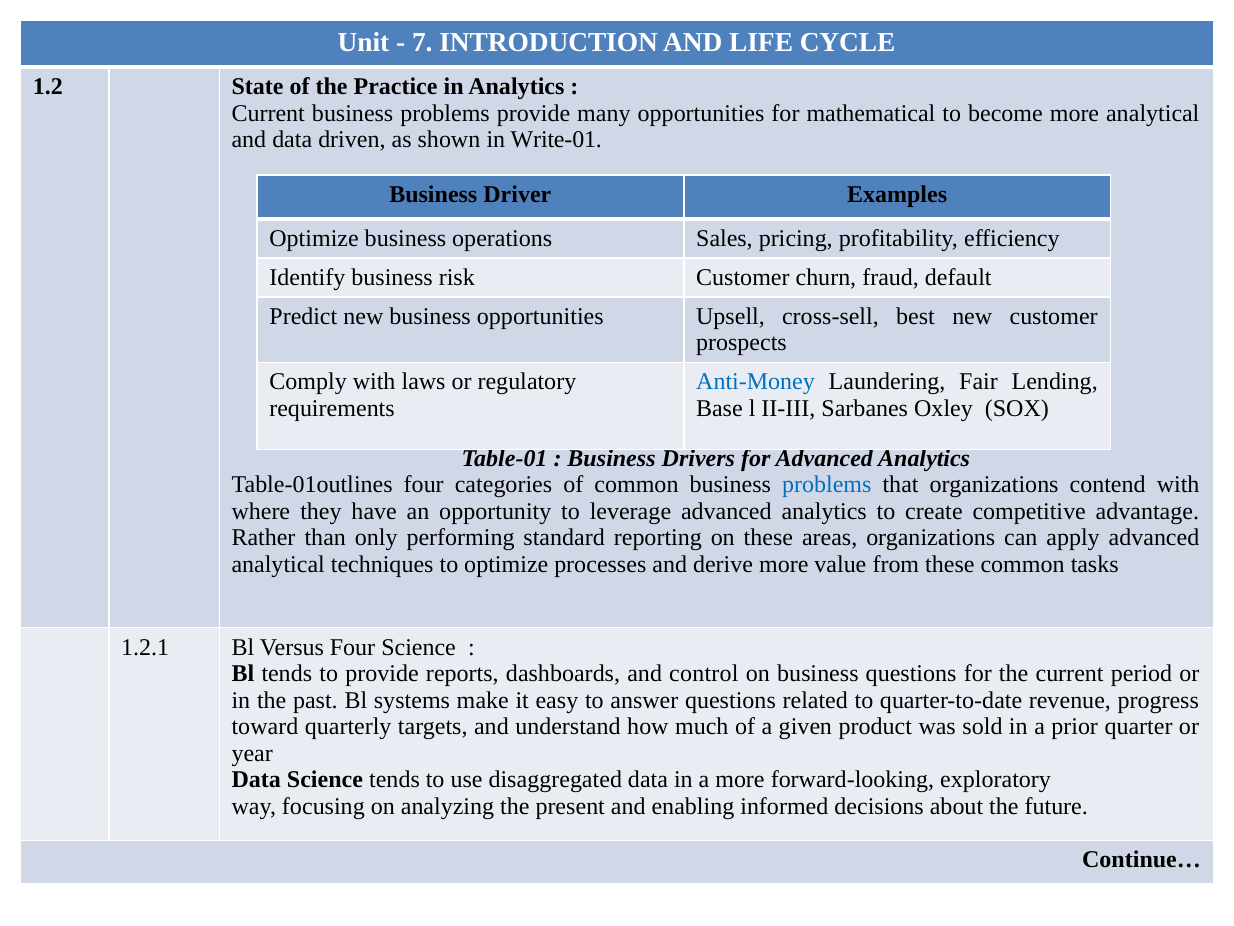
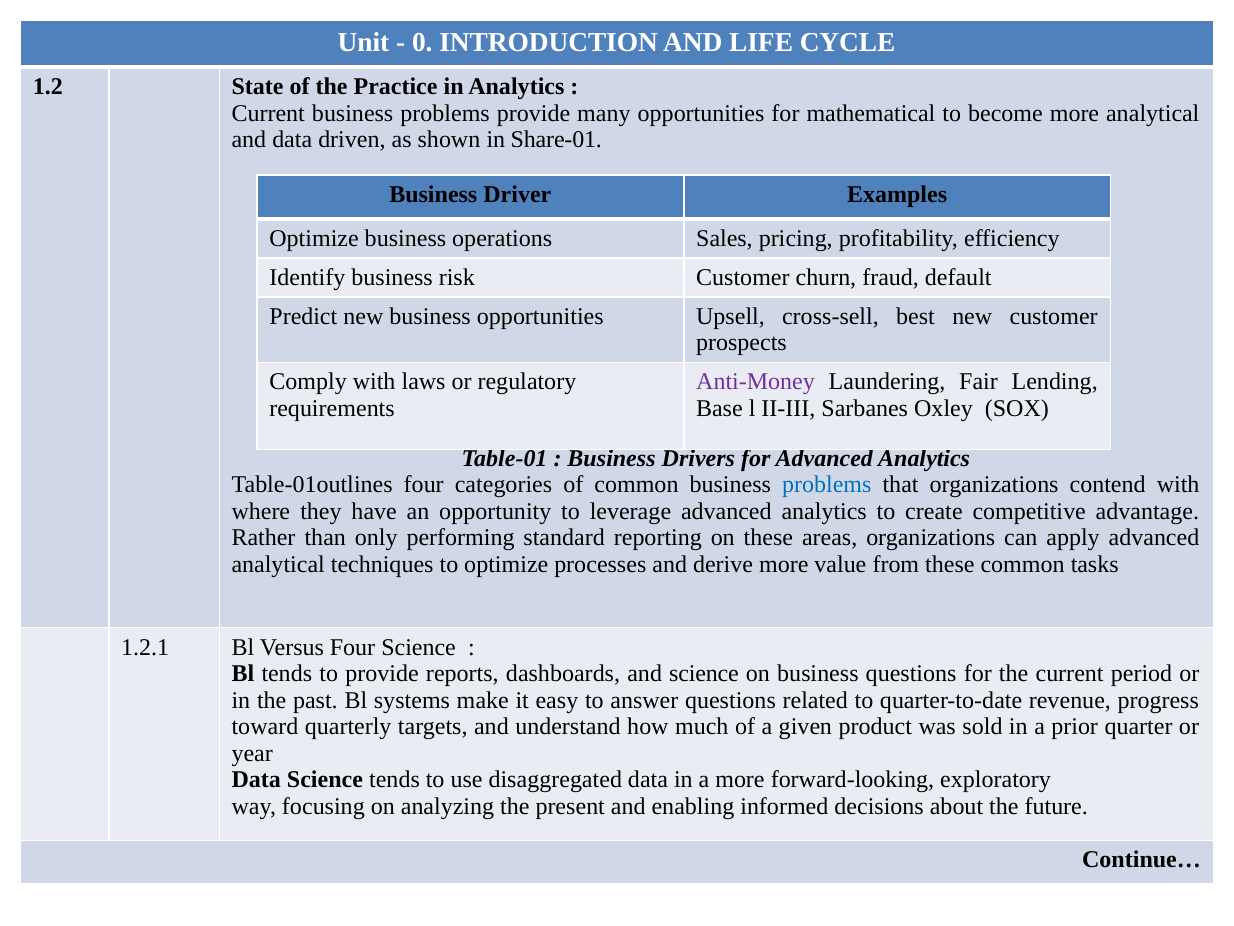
7: 7 -> 0 (422, 42)
Write-01: Write-01 -> Share-01 (556, 140)
Anti-Money colour: blue -> purple (756, 382)
and control: control -> science (704, 673)
